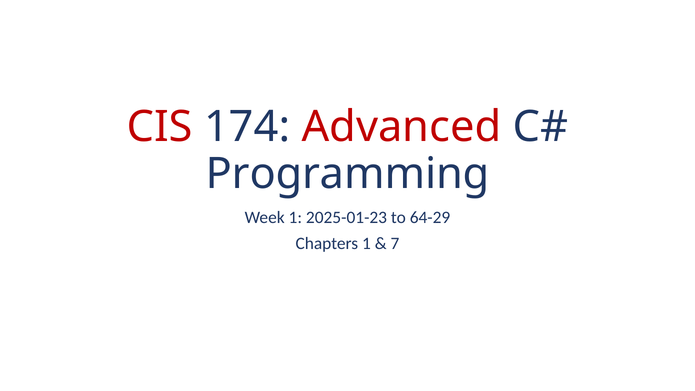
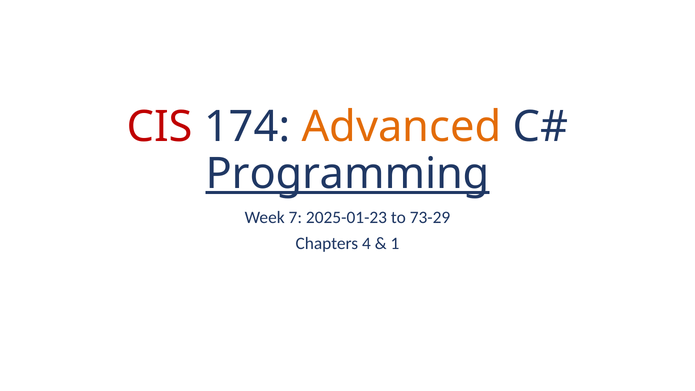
Advanced colour: red -> orange (401, 127)
Programming underline: none -> present (348, 174)
Week 1: 1 -> 7 (295, 217)
64-29: 64-29 -> 73-29 (430, 217)
Chapters 1: 1 -> 4 (366, 243)
7: 7 -> 1 (395, 243)
